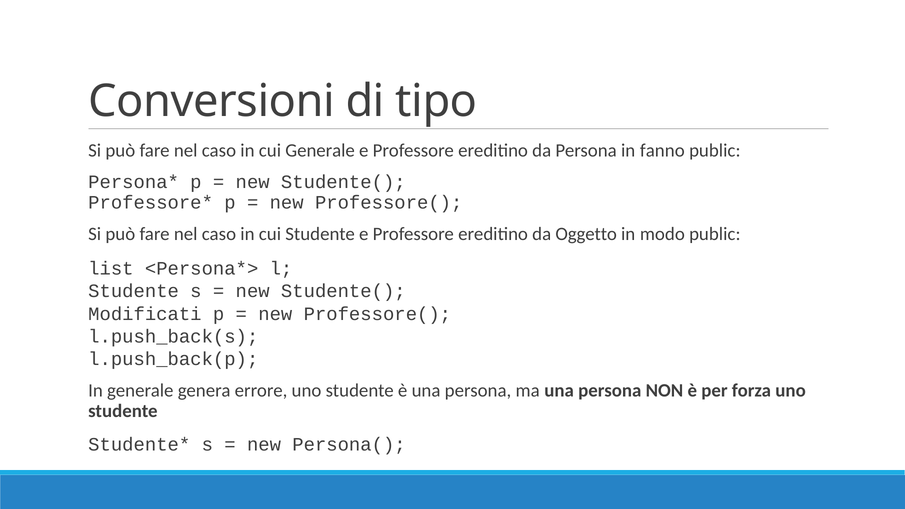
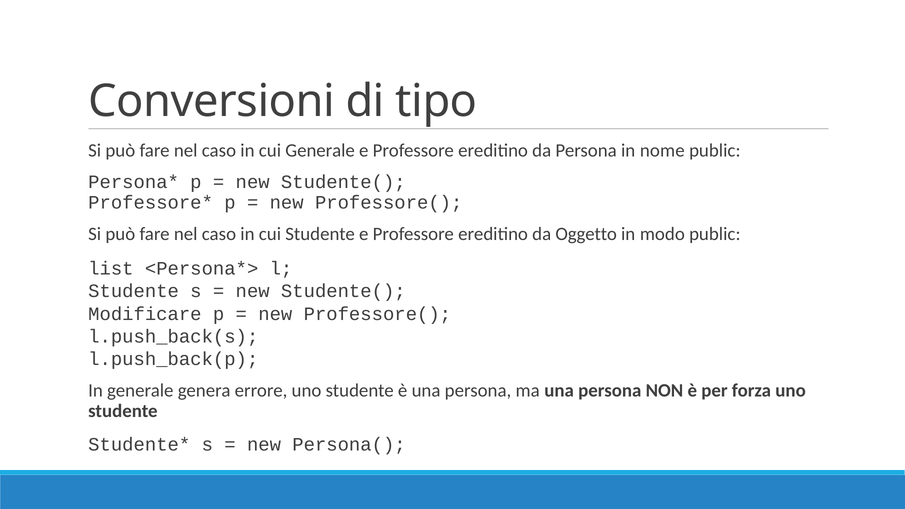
fanno: fanno -> nome (662, 150)
Modificati: Modificati -> Modificare (145, 314)
